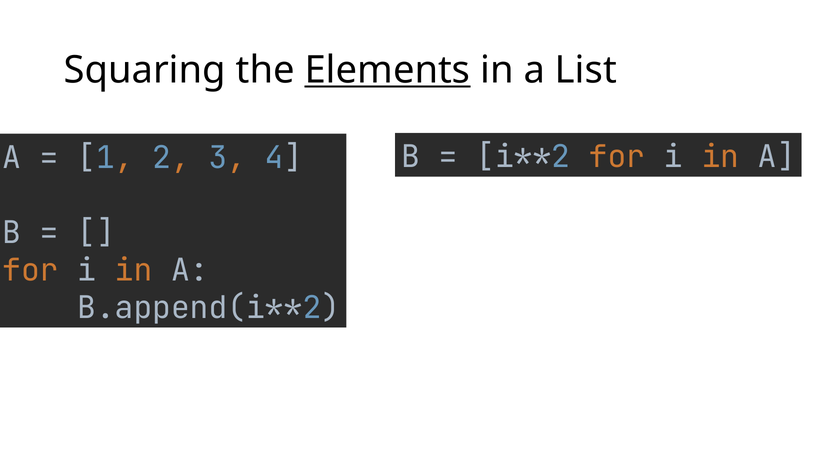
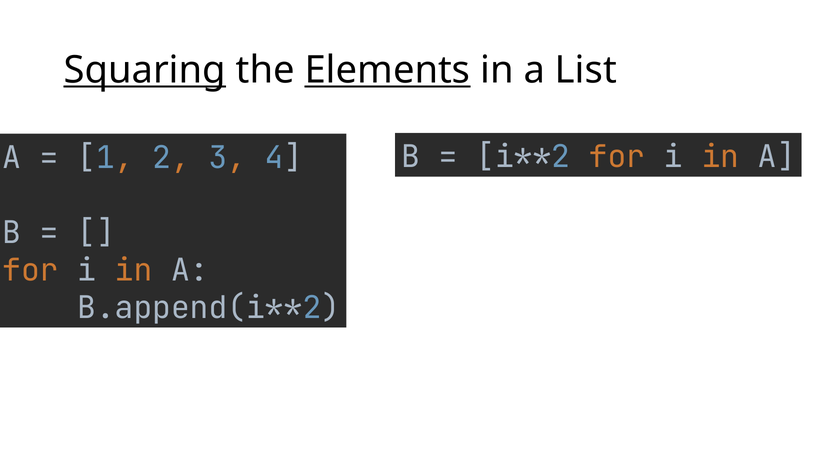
Squaring underline: none -> present (145, 70)
